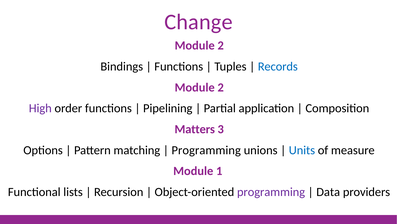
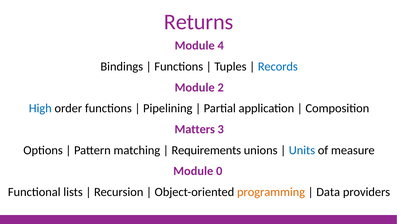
Change: Change -> Returns (199, 22)
2: 2 -> 4 (221, 45)
High colour: purple -> blue (40, 108)
Programming: Programming -> Requirements (206, 150)
1: 1 -> 0 (219, 171)
programming colour: purple -> orange (271, 191)
